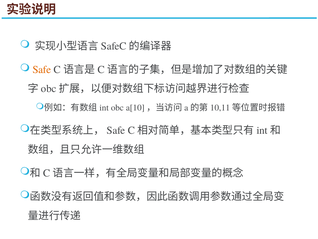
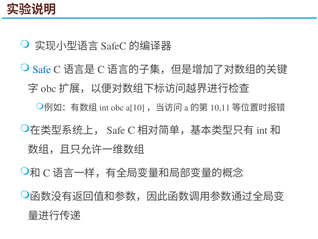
Safe colour: orange -> blue (42, 69)
